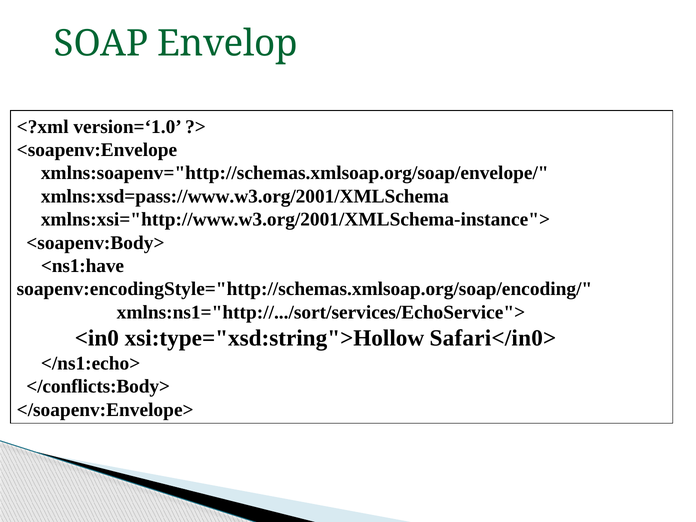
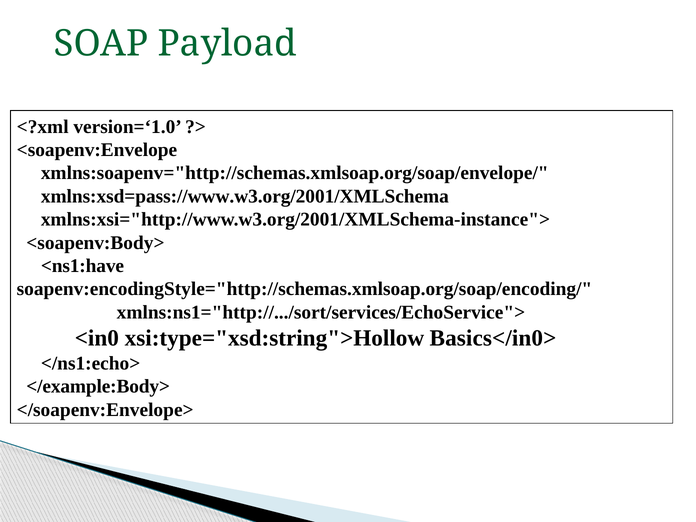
Envelop: Envelop -> Payload (227, 44)
Safari</in0>: Safari</in0> -> Basics</in0> (493, 338)
</conflicts:Body>: </conflicts:Body> -> </example:Body> (98, 387)
